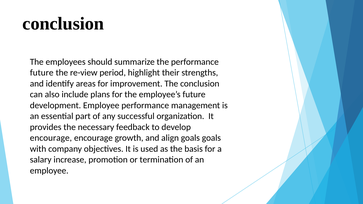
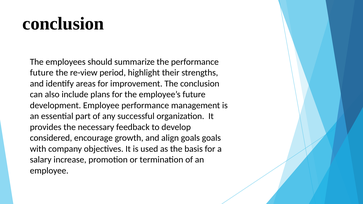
encourage: encourage -> considered (51, 138)
